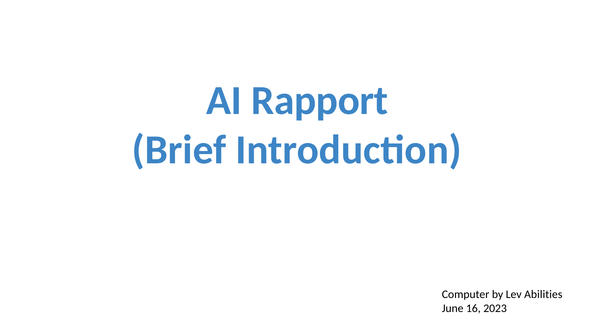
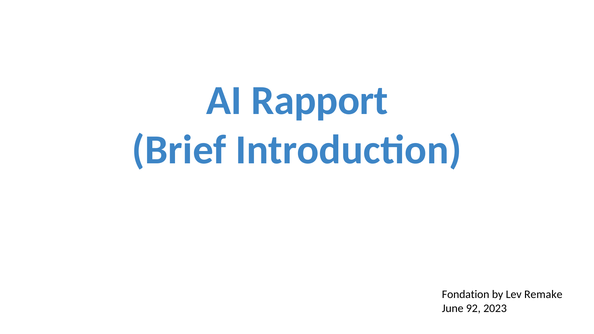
Computer: Computer -> Fondation (466, 295)
Abilities: Abilities -> Remake (543, 295)
16: 16 -> 92 (473, 308)
